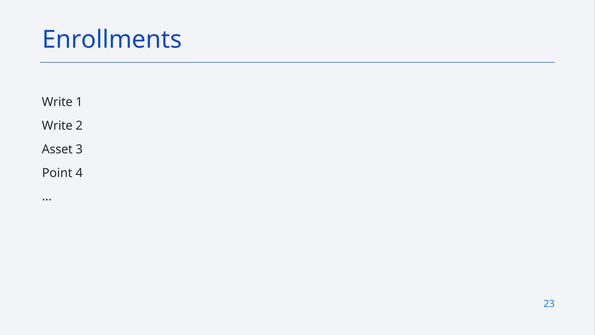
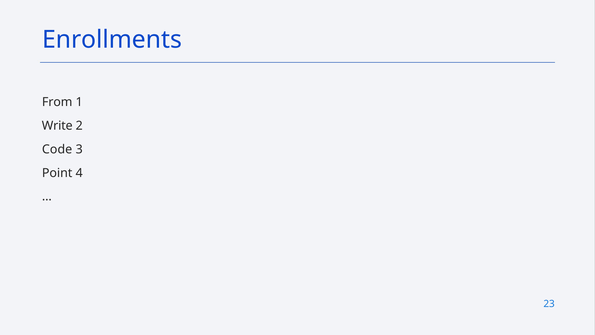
Write: Write -> From (57, 102)
Asset: Asset -> Code (57, 149)
